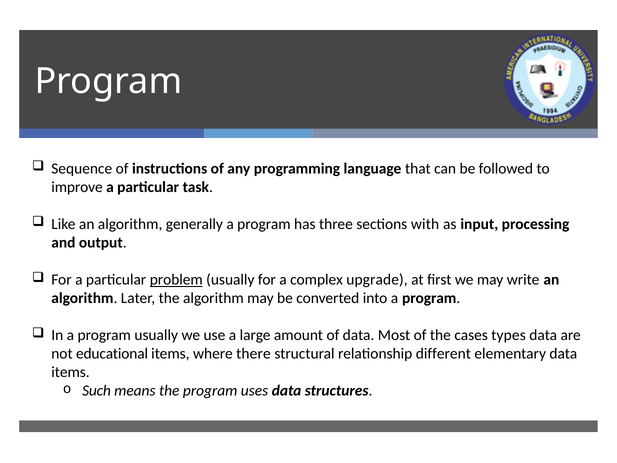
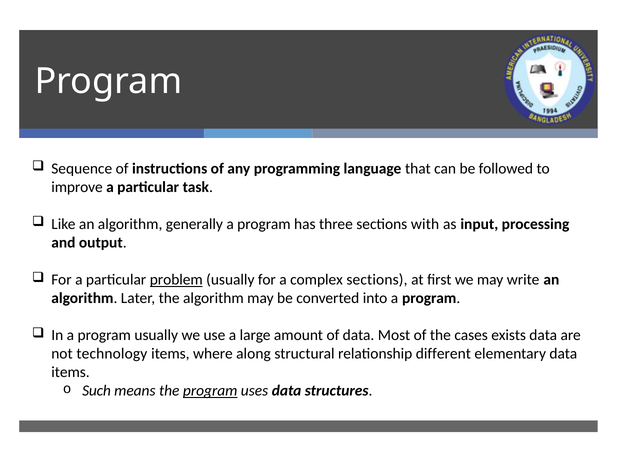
complex upgrade: upgrade -> sections (377, 280)
types: types -> exists (509, 335)
educational: educational -> technology (112, 354)
there: there -> along (253, 354)
program underline: none -> present (210, 391)
